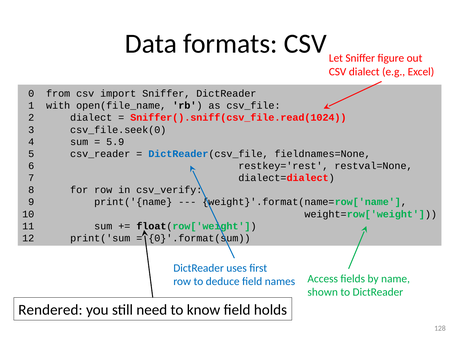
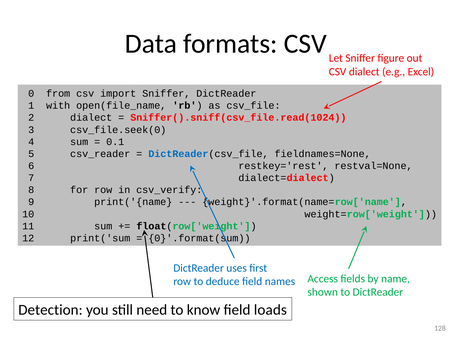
5.9: 5.9 -> 0.1 (115, 142)
Rendered: Rendered -> Detection (50, 310)
holds: holds -> loads (270, 310)
